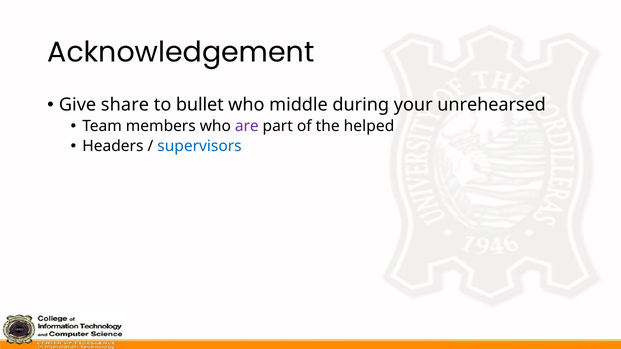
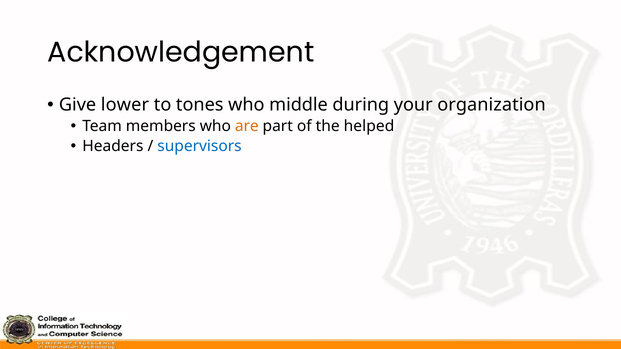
share: share -> lower (125, 105)
bullet: bullet -> tones (200, 105)
unrehearsed: unrehearsed -> organization (492, 105)
are colour: purple -> orange (247, 126)
